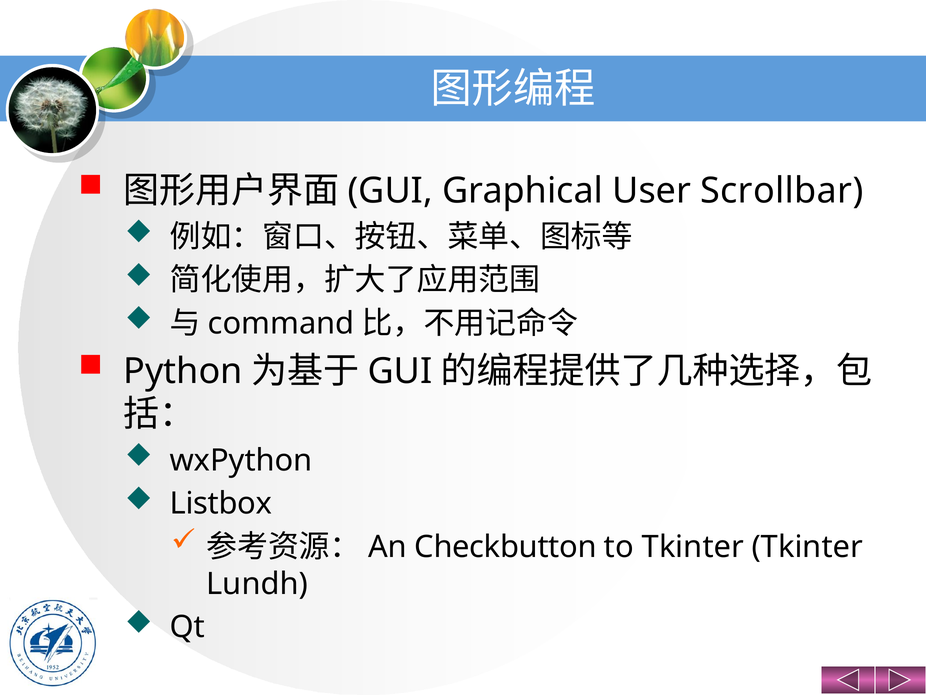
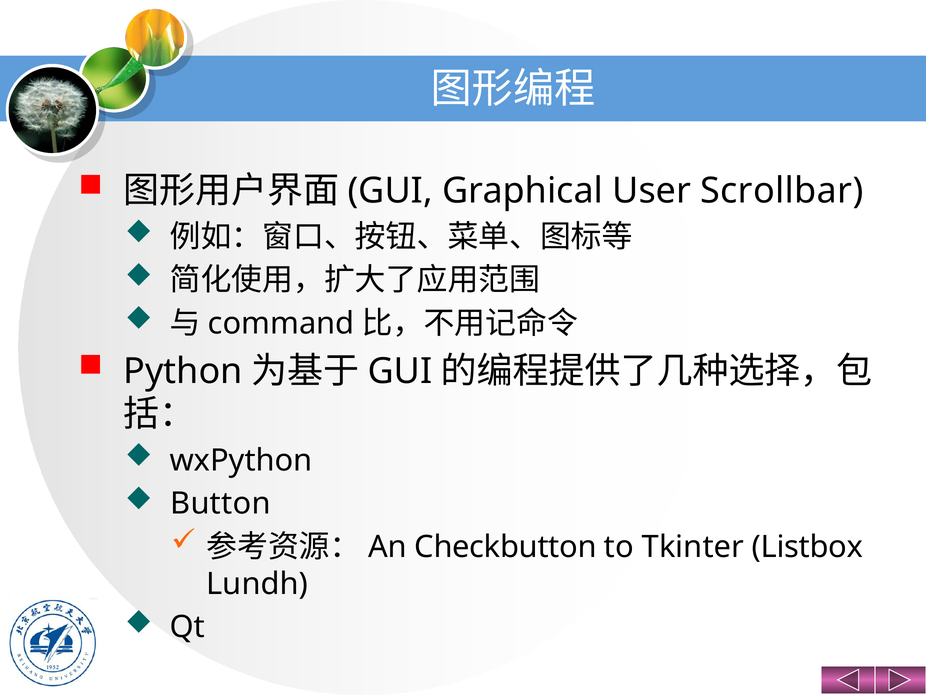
Listbox: Listbox -> Button (221, 503)
Tkinter Tkinter: Tkinter -> Listbox (807, 546)
